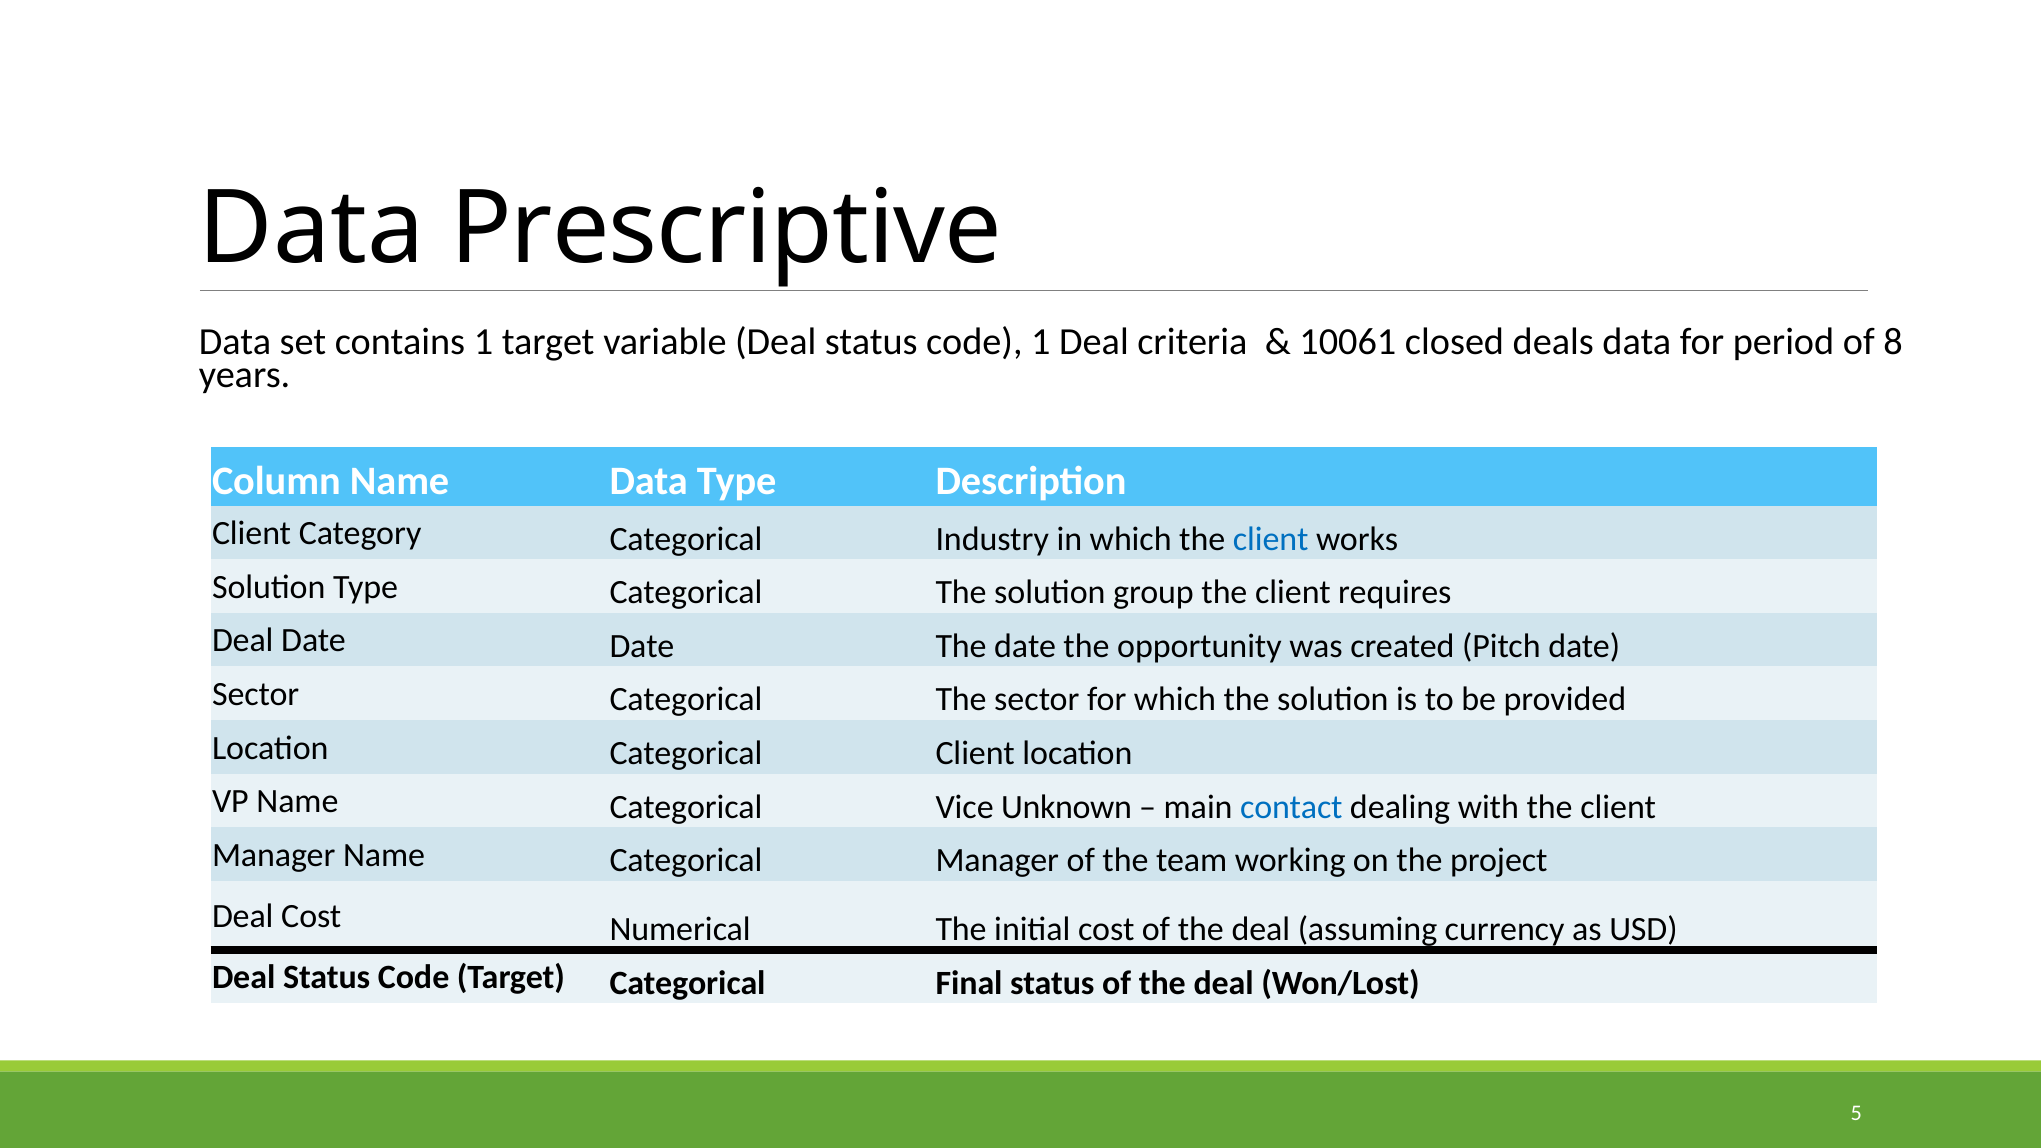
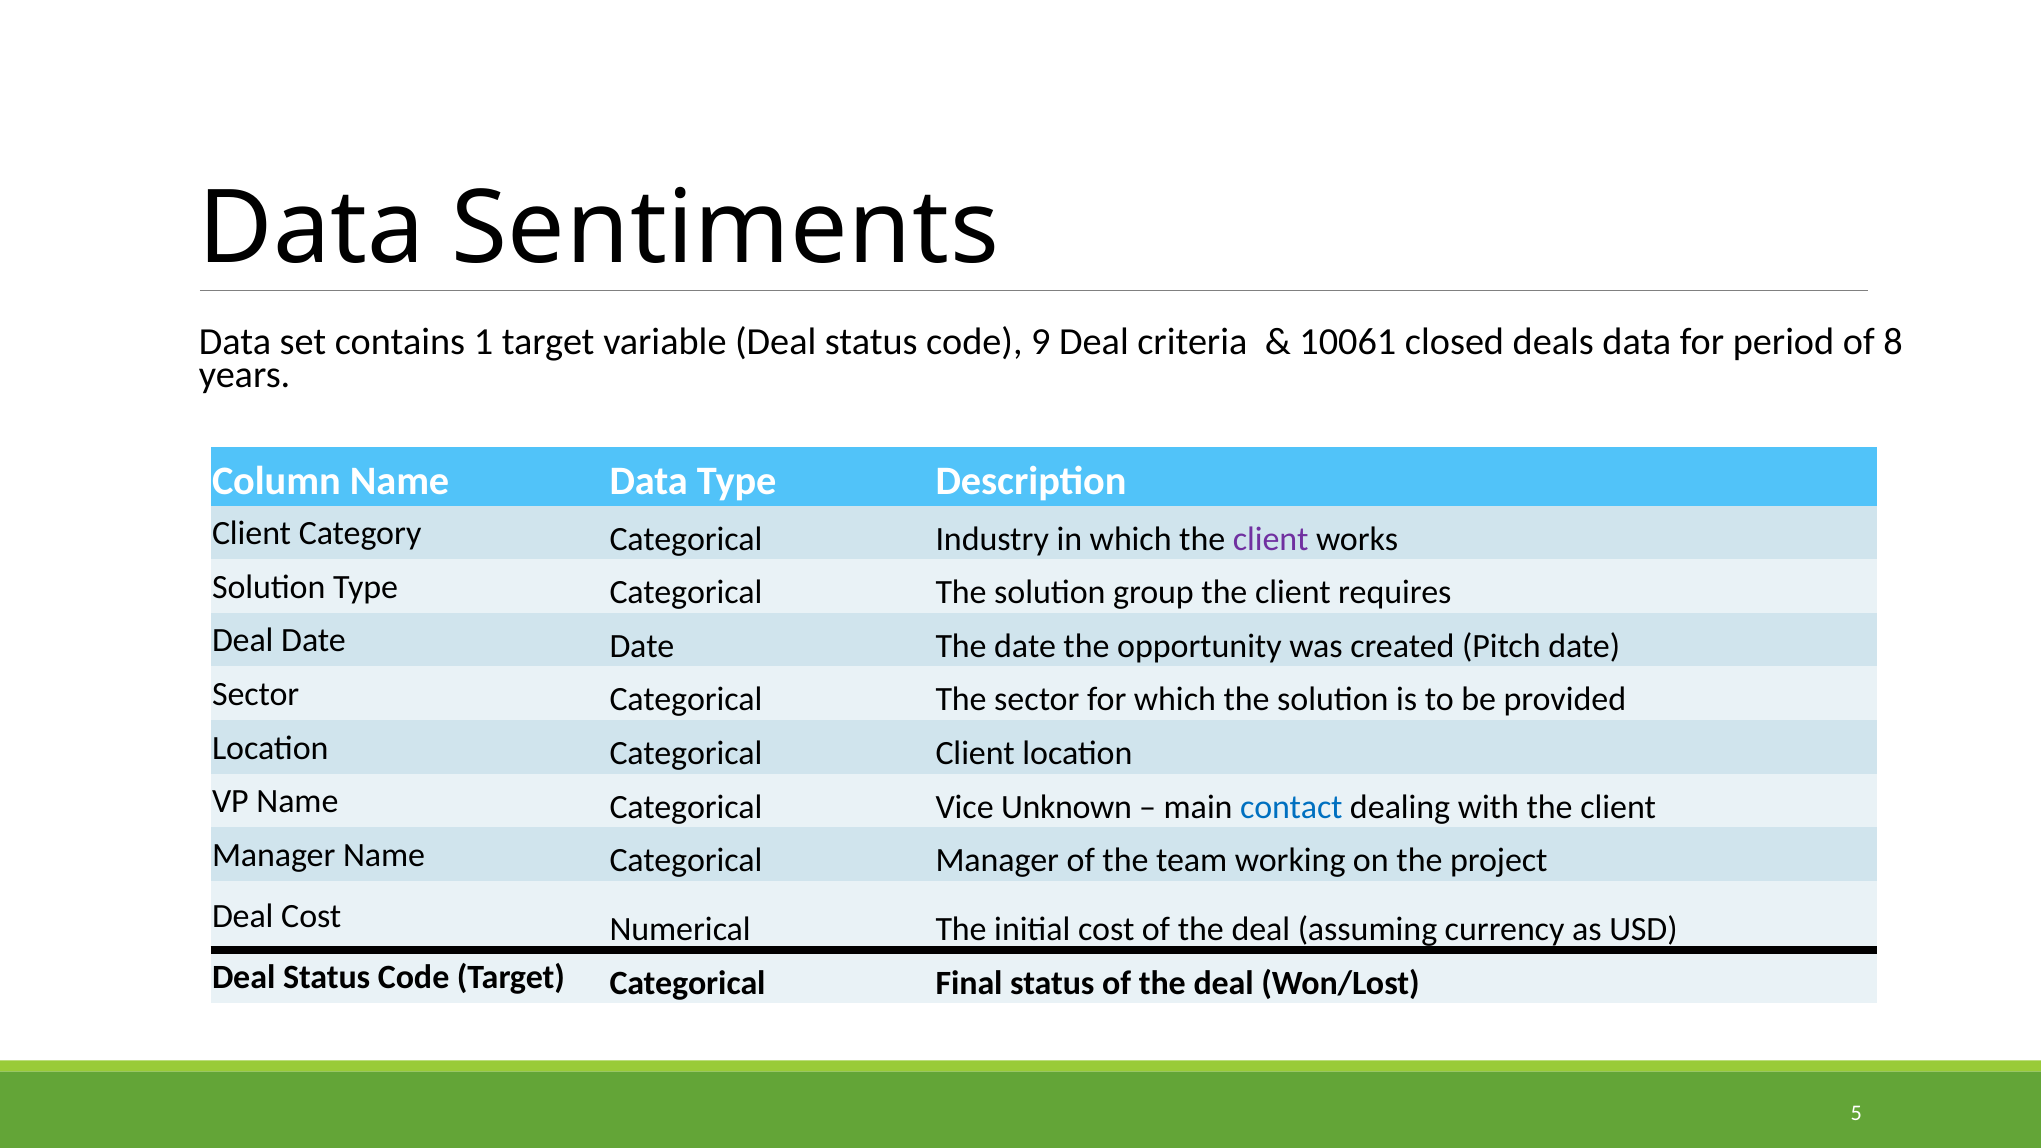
Prescriptive: Prescriptive -> Sentiments (725, 229)
code 1: 1 -> 9 (1041, 342)
client colour: blue -> purple (1271, 539)
